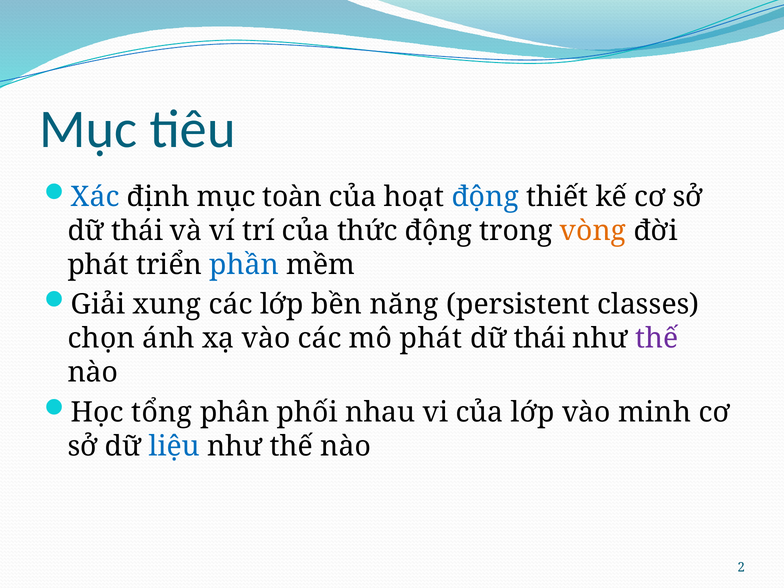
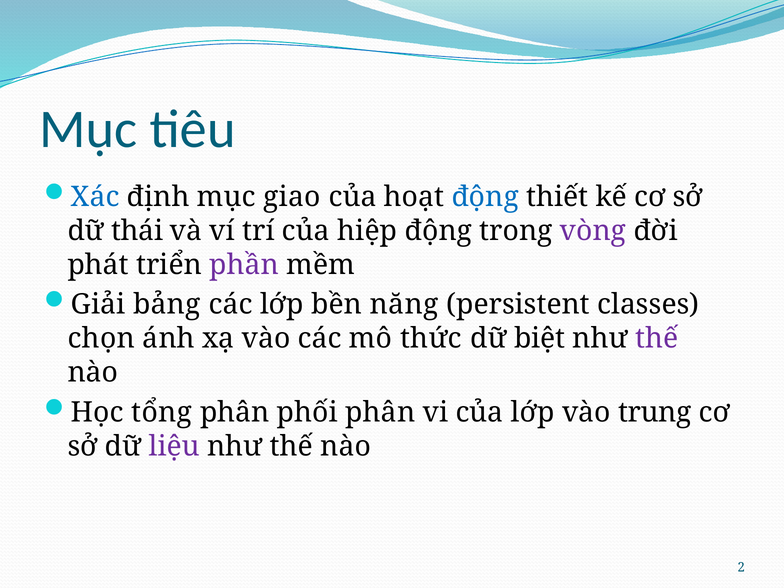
toàn: toàn -> giao (292, 197)
thức: thức -> hiệp (367, 231)
vòng colour: orange -> purple (593, 231)
phần colour: blue -> purple (244, 265)
xung: xung -> bảng (167, 304)
mô phát: phát -> thức (431, 339)
thái: thái -> biệt (540, 339)
phối nhau: nhau -> phân (380, 412)
minh: minh -> trung (655, 412)
liệu colour: blue -> purple (174, 446)
